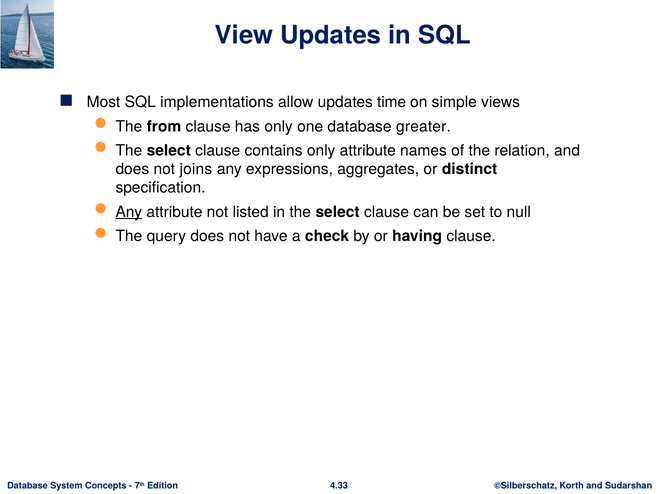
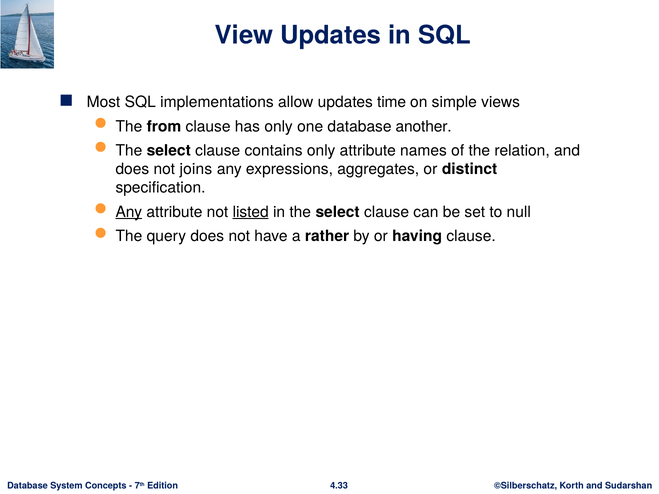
greater: greater -> another (424, 126)
listed underline: none -> present (251, 212)
check: check -> rather (327, 236)
